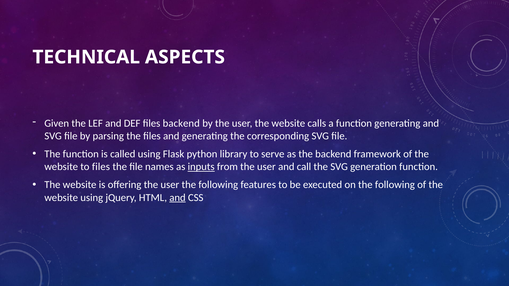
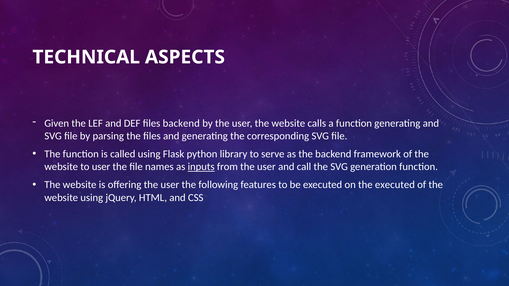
to files: files -> user (101, 167)
on the following: following -> executed (395, 185)
and underline: present -> none (178, 198)
